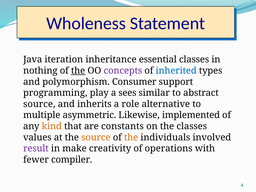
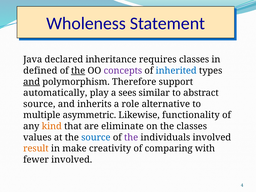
iteration: iteration -> declared (64, 60)
essential: essential -> requires (158, 60)
nothing: nothing -> defined (40, 71)
and underline: none -> present (32, 82)
Consumer: Consumer -> Therefore (134, 82)
programming: programming -> automatically (55, 93)
implemented: implemented -> functionality (191, 115)
constants: constants -> eliminate (122, 126)
source colour: orange -> blue (96, 137)
the colour: orange -> purple (131, 137)
result colour: purple -> orange (36, 148)
operations: operations -> comparing (169, 148)
fewer compiler: compiler -> involved (72, 160)
